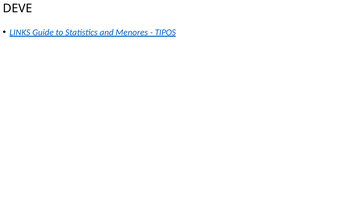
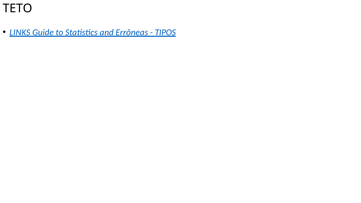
DEVE: DEVE -> TETO (17, 8)
Menores: Menores -> Errôneas (132, 32)
